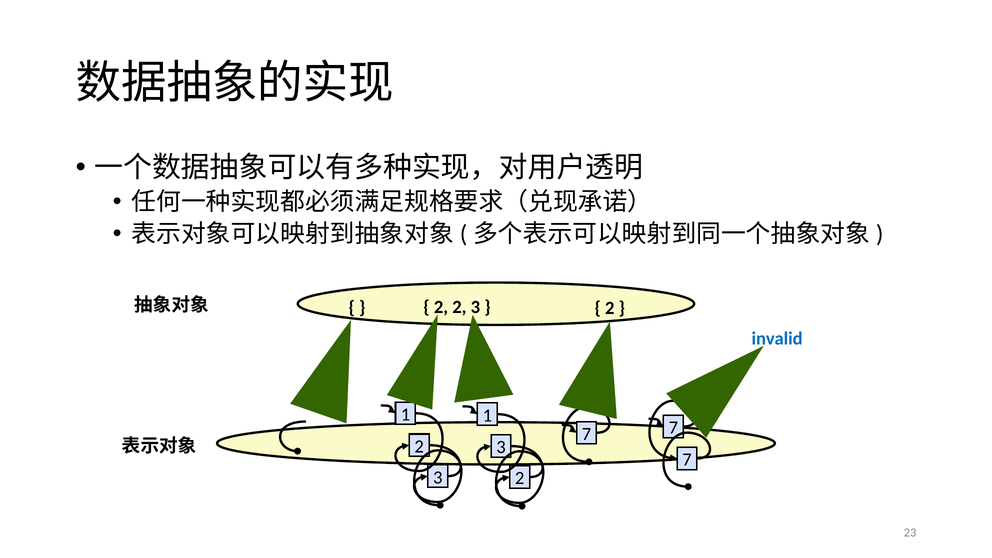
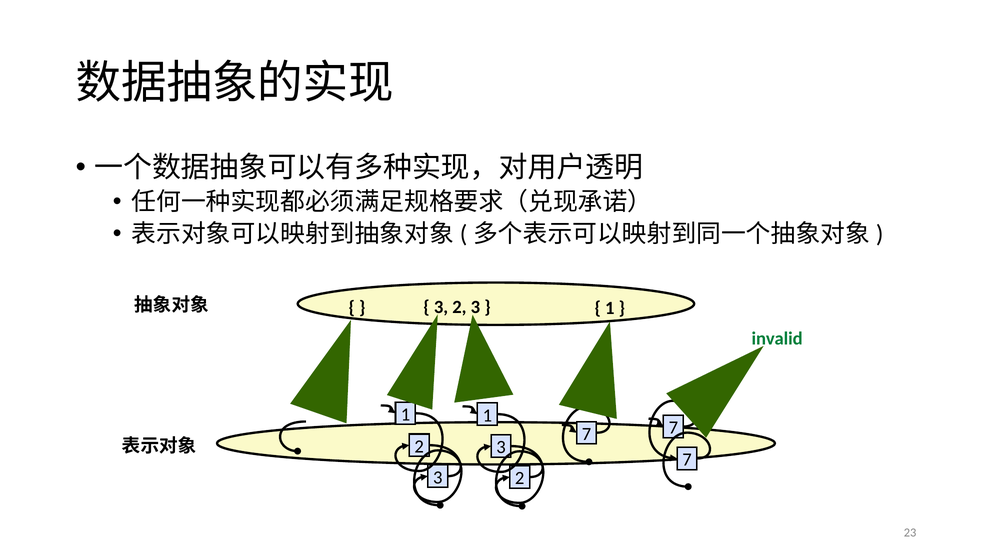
2: 2 -> 3 (441, 307)
2: 2 -> 1 (610, 308)
invalid colour: blue -> green (777, 339)
